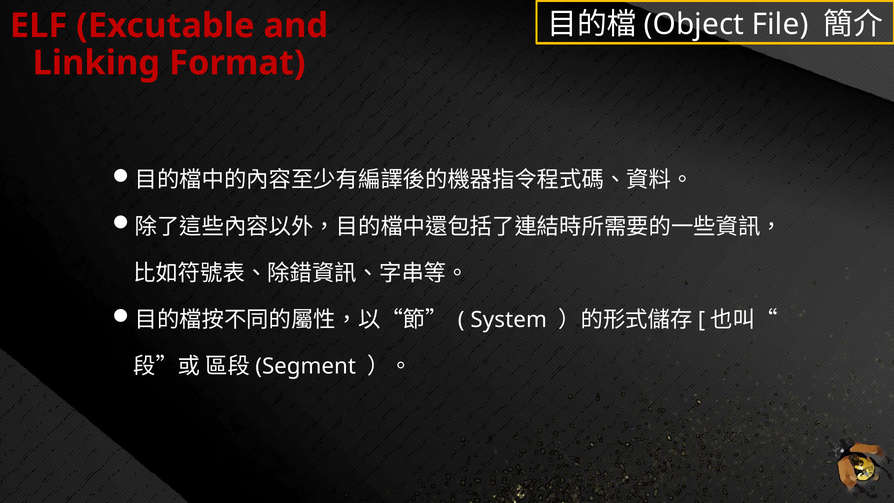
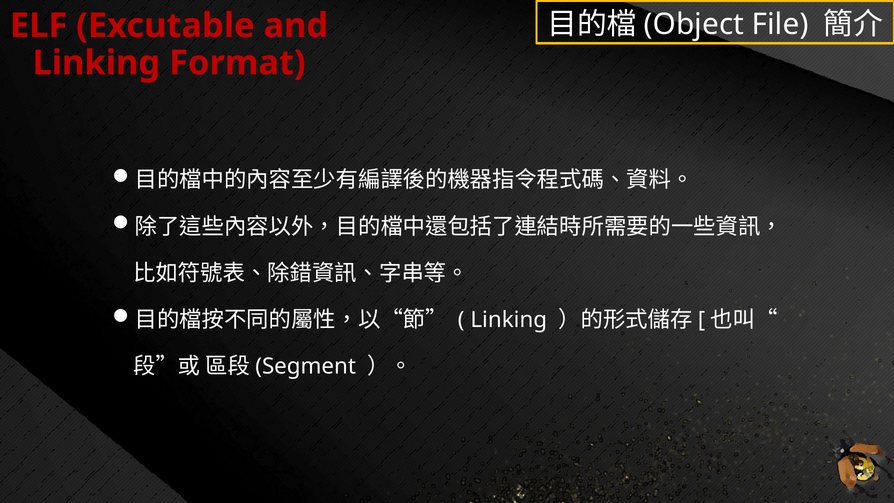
System: System -> Linking (509, 320)
